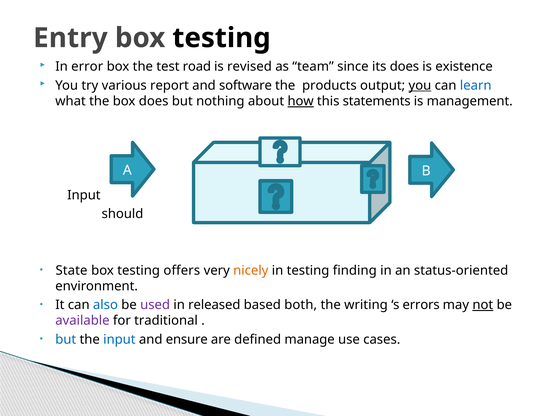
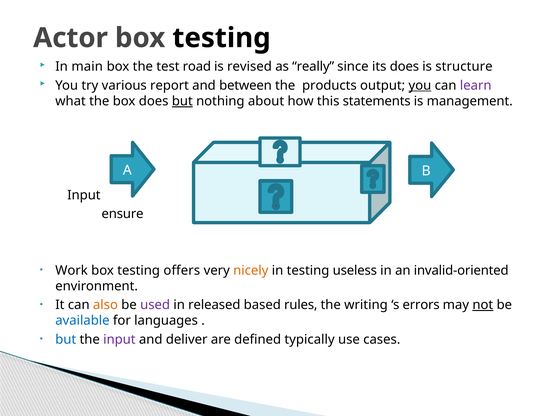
Entry: Entry -> Actor (71, 38)
error: error -> main (87, 67)
team: team -> really (313, 67)
existence: existence -> structure (464, 67)
software: software -> between (245, 85)
learn colour: blue -> purple (476, 85)
but underline: none -> present (182, 101)
how underline: present -> none (301, 101)
should: should -> ensure (123, 214)
State: State -> Work (72, 270)
finding: finding -> useless (355, 270)
status-oriented: status-oriented -> invalid-oriented (461, 270)
also colour: blue -> orange (105, 305)
both: both -> rules (301, 305)
available colour: purple -> blue (82, 320)
traditional: traditional -> languages (166, 320)
input colour: blue -> purple (119, 339)
ensure: ensure -> deliver (187, 339)
manage: manage -> typically (310, 339)
